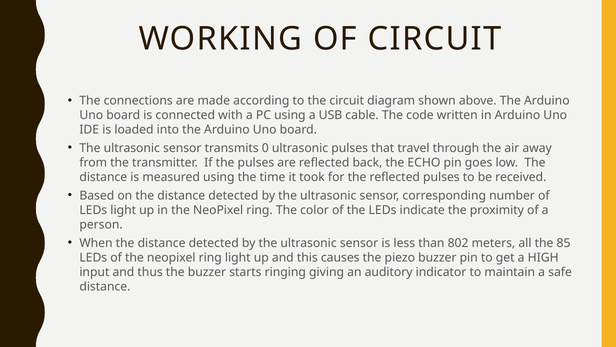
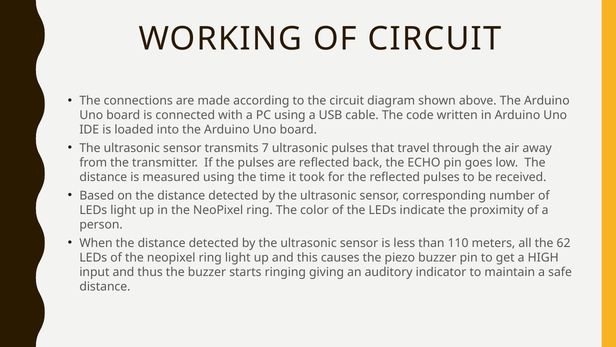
0: 0 -> 7 (265, 148)
802: 802 -> 110 (458, 243)
85: 85 -> 62 (564, 243)
